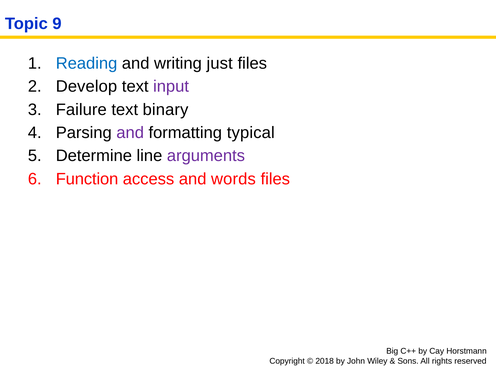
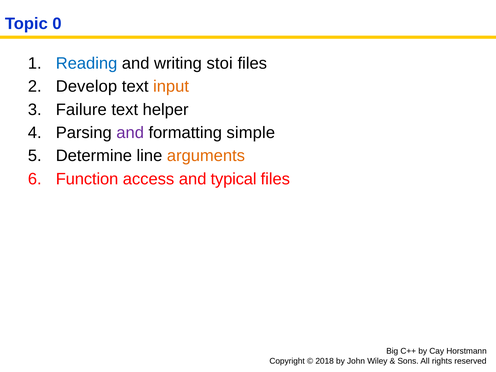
9: 9 -> 0 (57, 24)
just: just -> stoi (220, 63)
input colour: purple -> orange (171, 86)
binary: binary -> helper (166, 110)
typical: typical -> simple (251, 133)
arguments colour: purple -> orange (206, 156)
words: words -> typical (234, 179)
